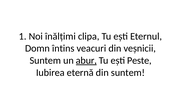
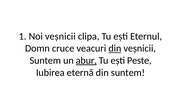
Noi înălțimi: înălțimi -> veșnicii (60, 36)
întins: întins -> cruce (63, 48)
din underline: none -> present (115, 48)
